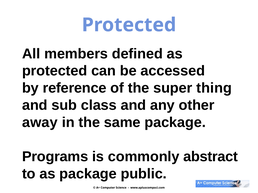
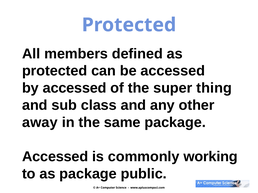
by reference: reference -> accessed (75, 88)
Programs: Programs -> Accessed (55, 157)
abstract: abstract -> working (211, 157)
